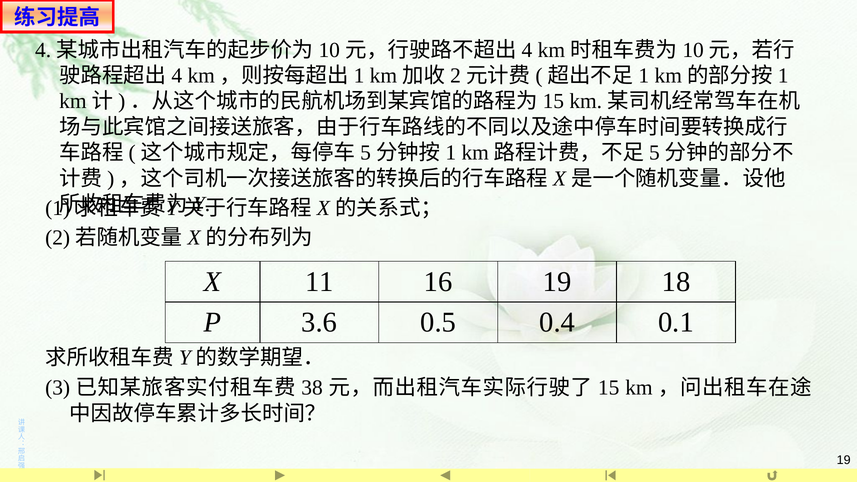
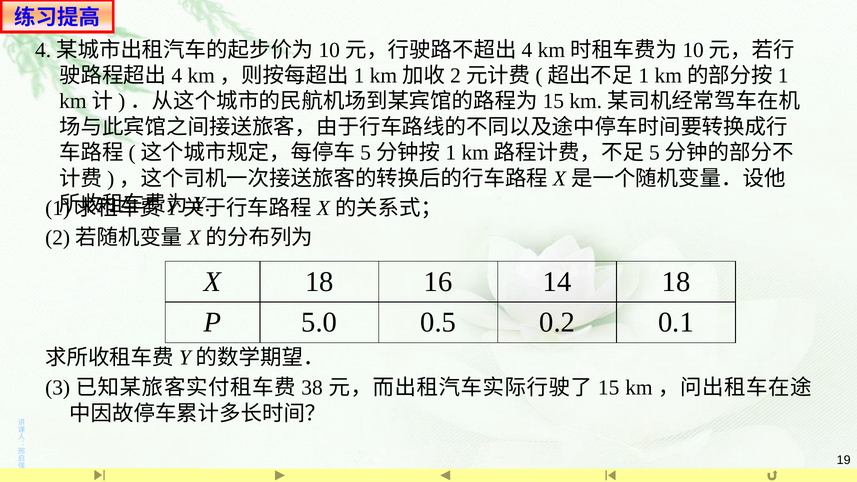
X 11: 11 -> 18 (319, 282)
16 19: 19 -> 14 (557, 282)
3.6: 3.6 -> 5.0 (319, 323)
0.4: 0.4 -> 0.2 (557, 323)
